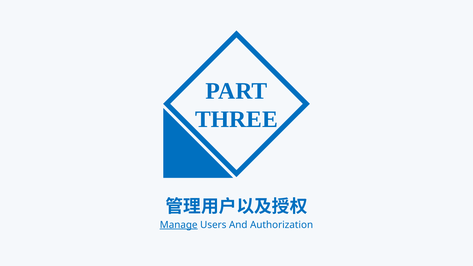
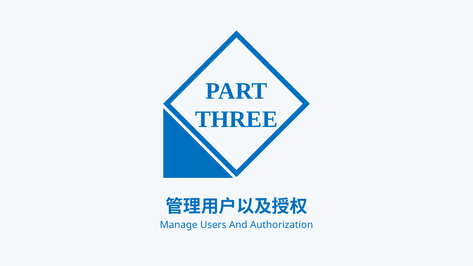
Manage underline: present -> none (179, 225)
